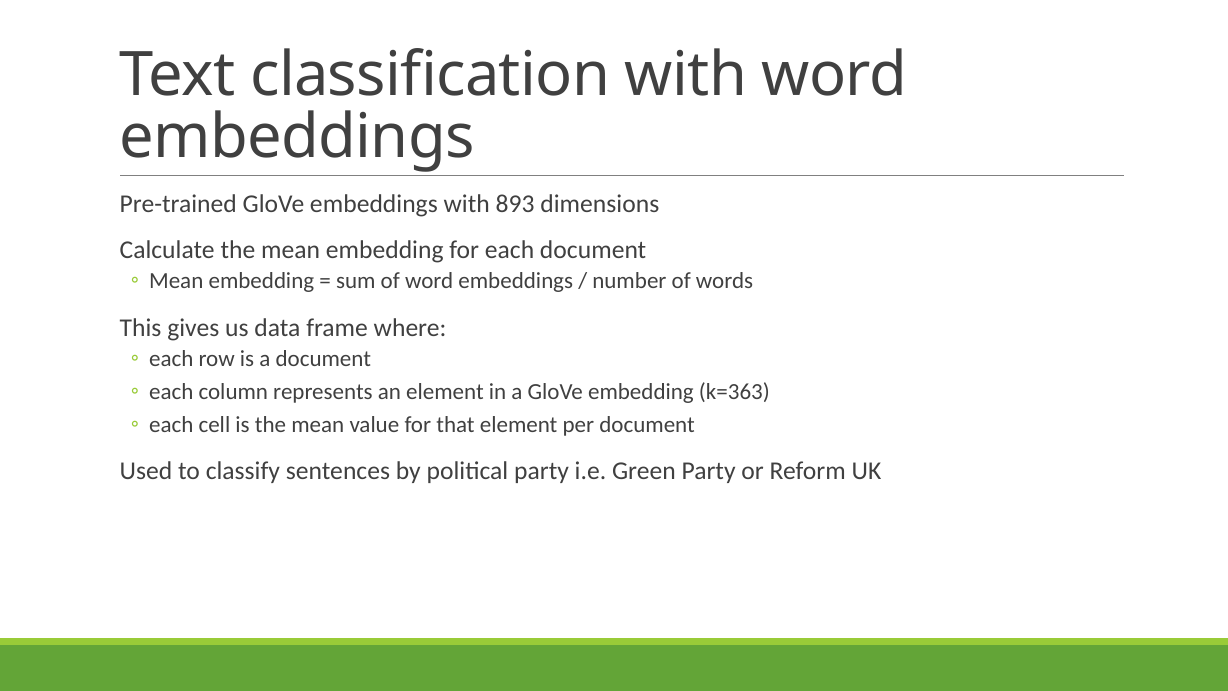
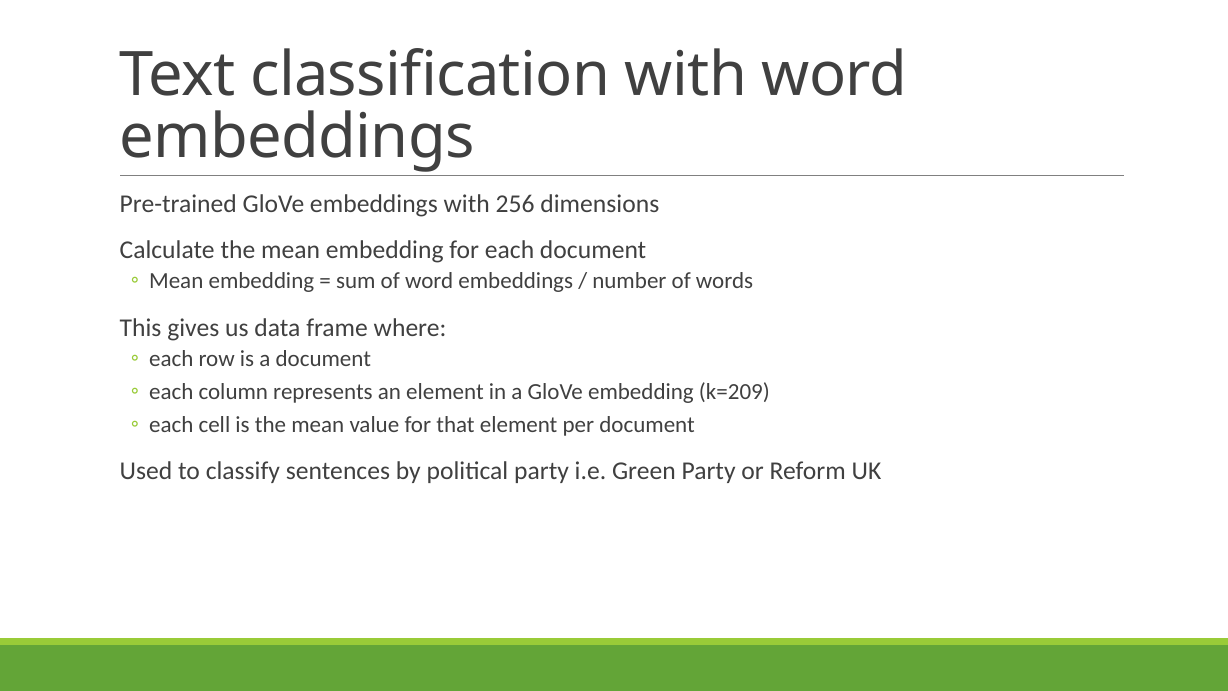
893: 893 -> 256 (515, 204)
k=363: k=363 -> k=209 (734, 392)
